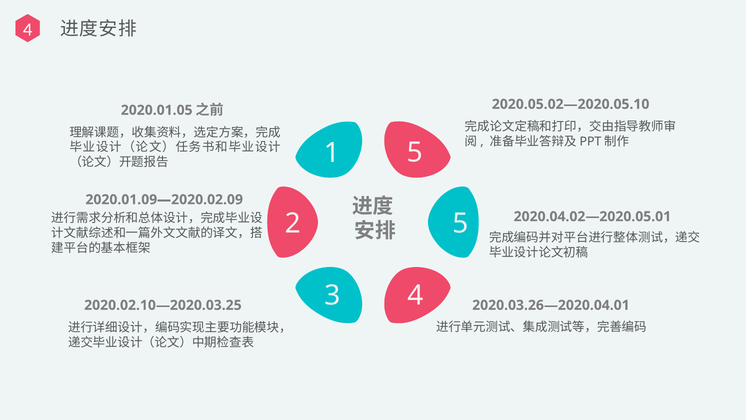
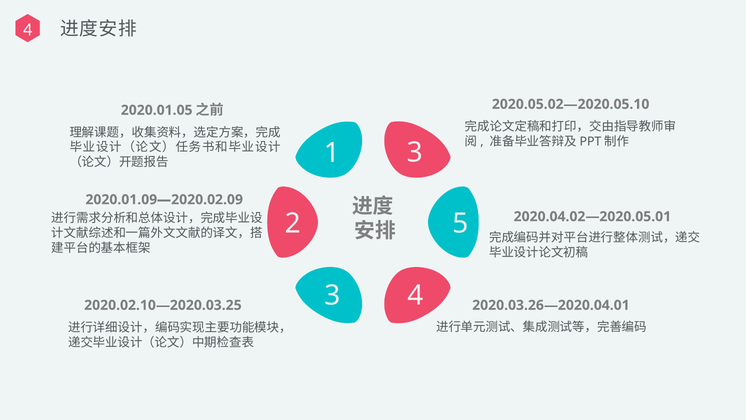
1 5: 5 -> 3 (415, 153)
